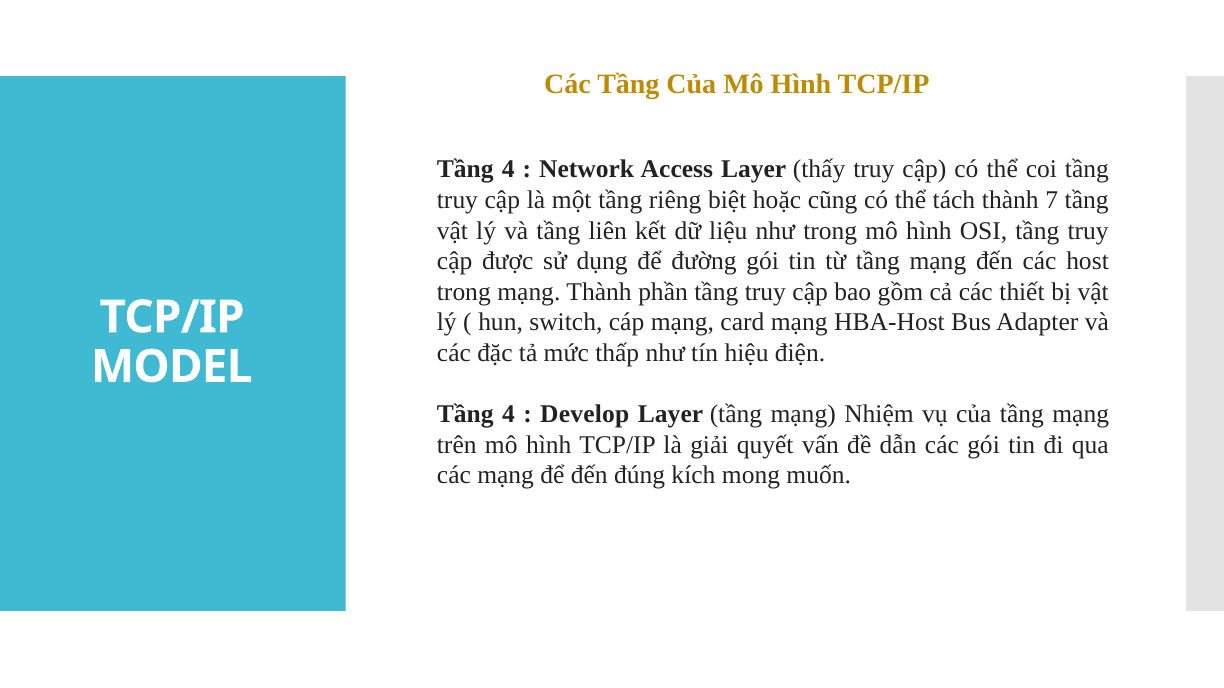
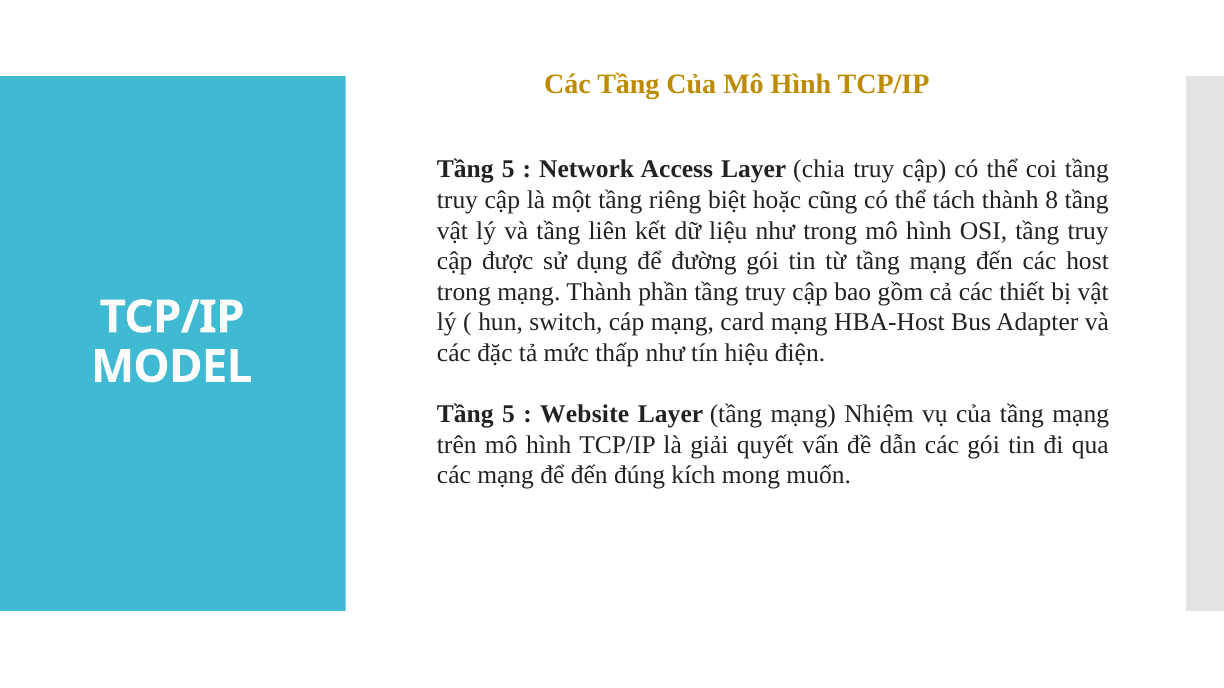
4: 4 -> 5 (508, 170)
thấy: thấy -> chia (819, 170)
7: 7 -> 8 (1052, 200)
4: 4 -> 5 (509, 415)
Develop: Develop -> Website (585, 415)
